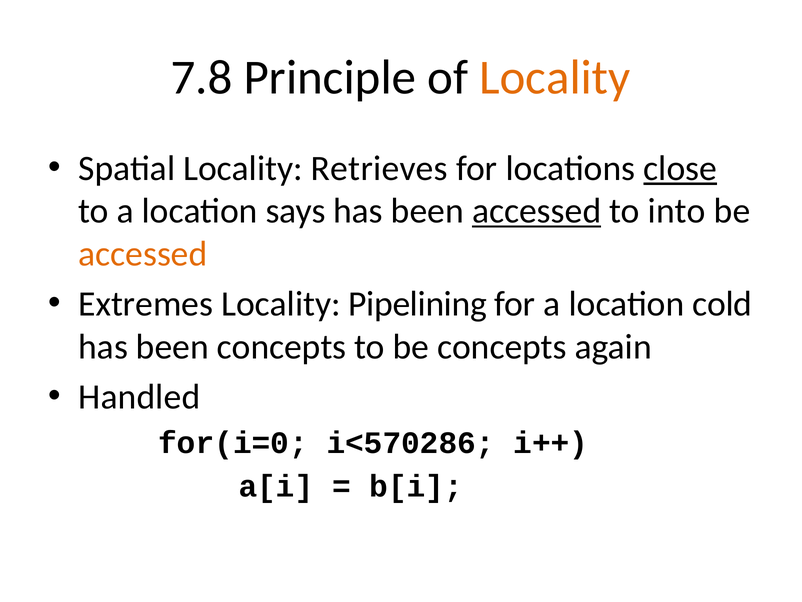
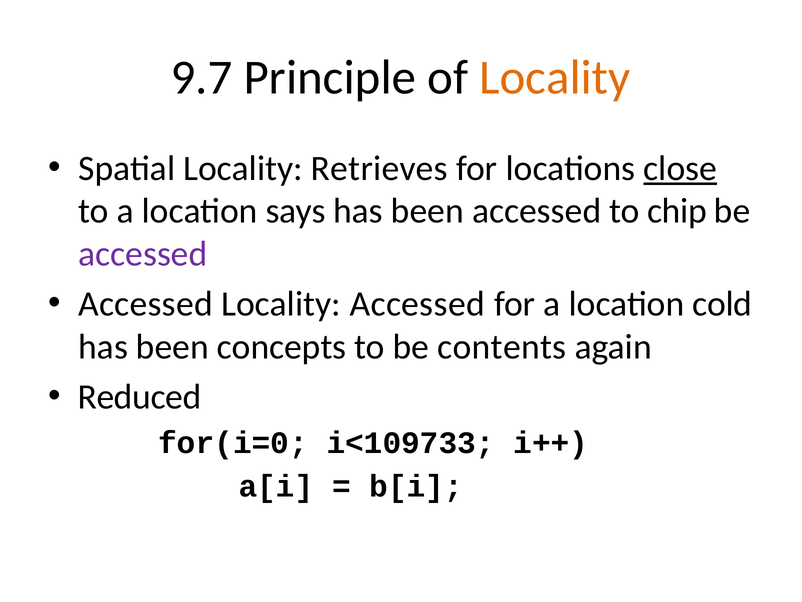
7.8: 7.8 -> 9.7 (202, 78)
accessed underline: present -> none (537, 211)
into: into -> chip (677, 211)
accessed colour: orange -> purple (143, 254)
Extremes: Extremes -> Accessed (146, 304)
Locality Pipelining: Pipelining -> Accessed (417, 304)
be concepts: concepts -> contents (502, 347)
Handled: Handled -> Reduced (140, 396)
i<570286: i<570286 -> i<109733 (411, 442)
